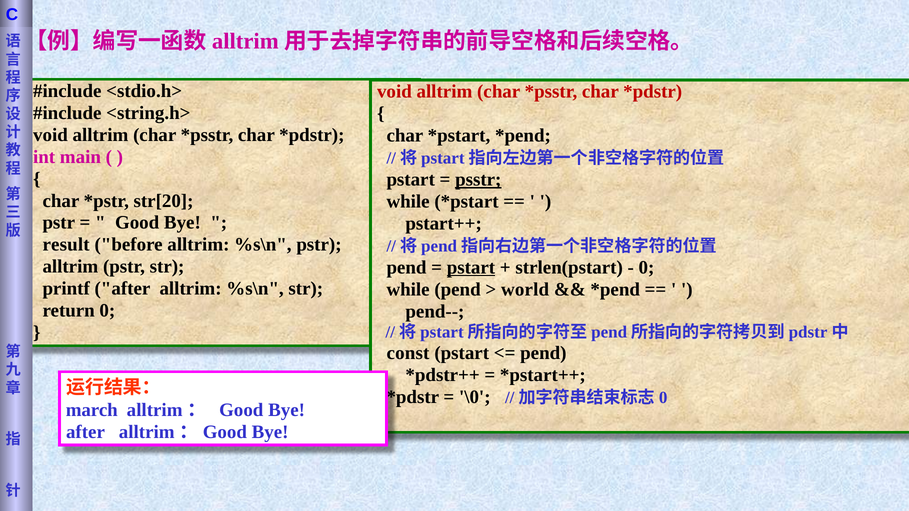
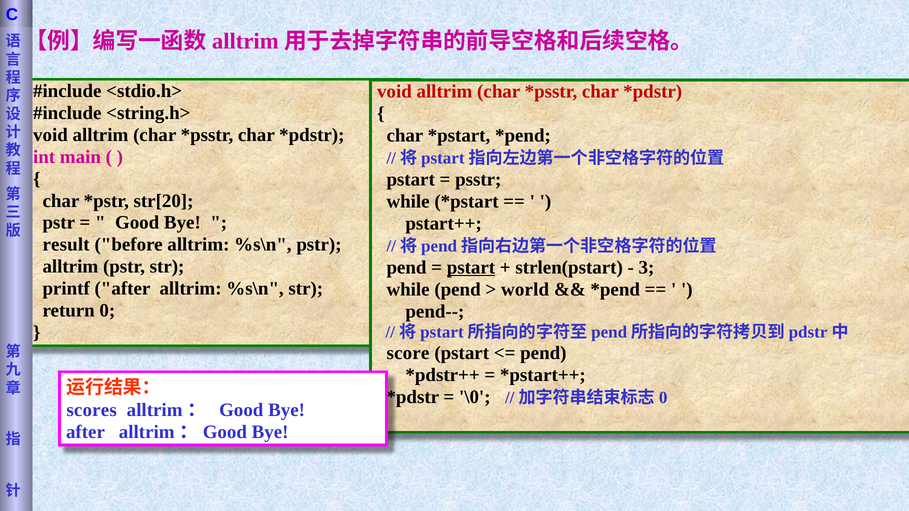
psstr underline: present -> none (478, 180)
0: 0 -> 3 (646, 268)
const: const -> score (408, 353)
march: march -> scores (92, 410)
